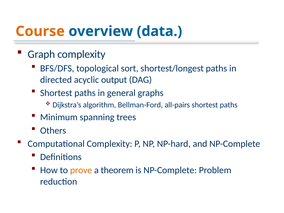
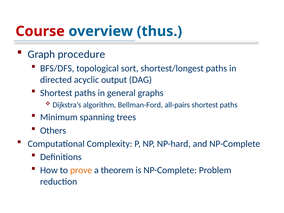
Course colour: orange -> red (40, 31)
data: data -> thus (159, 31)
Graph complexity: complexity -> procedure (81, 54)
